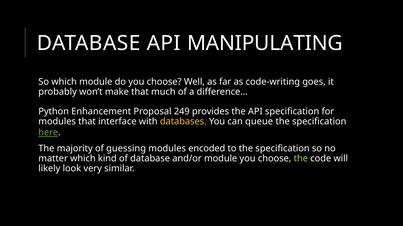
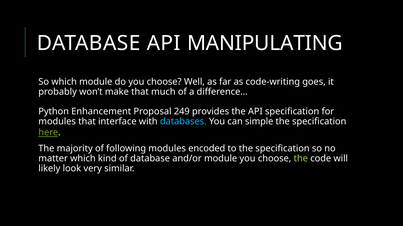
databases colour: yellow -> light blue (183, 122)
queue: queue -> simple (259, 122)
guessing: guessing -> following (126, 149)
